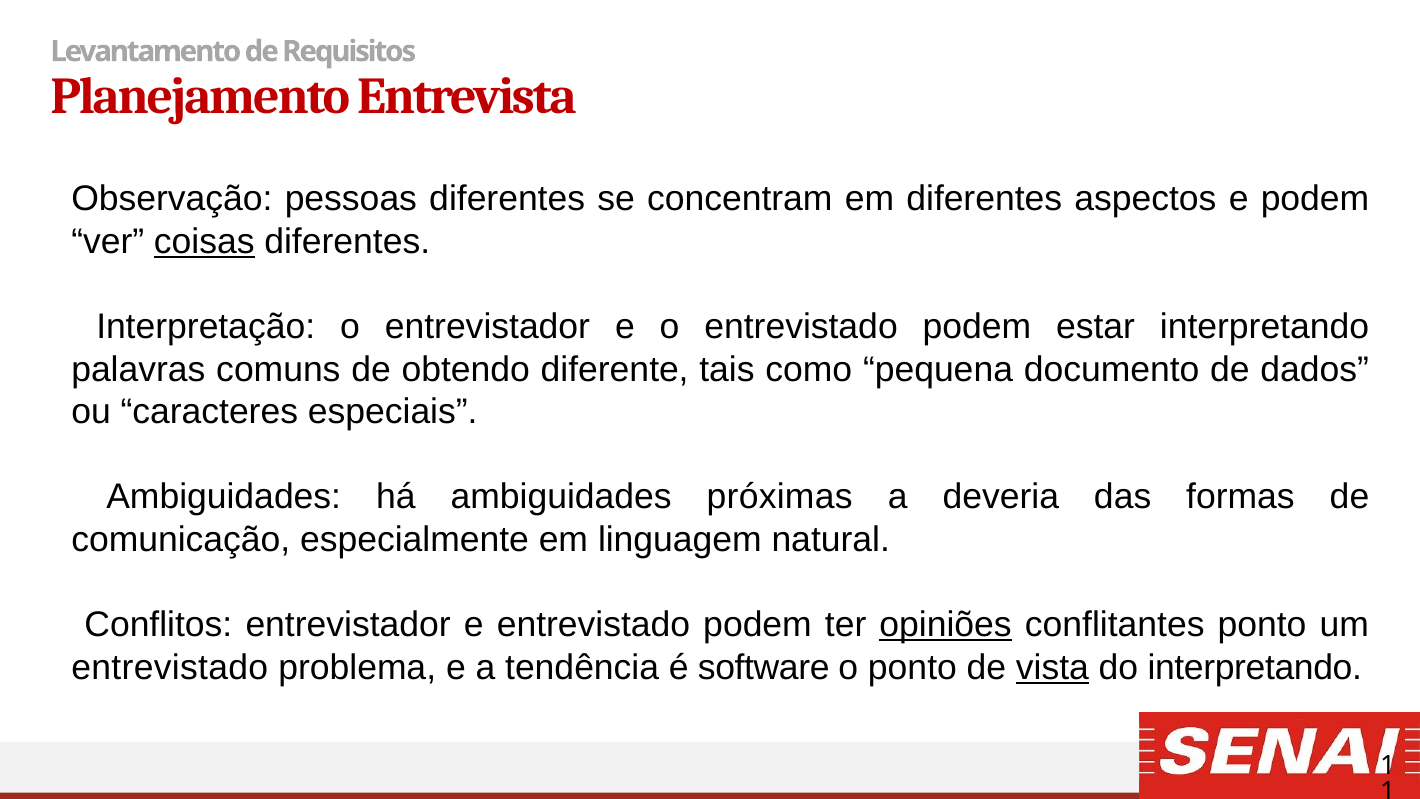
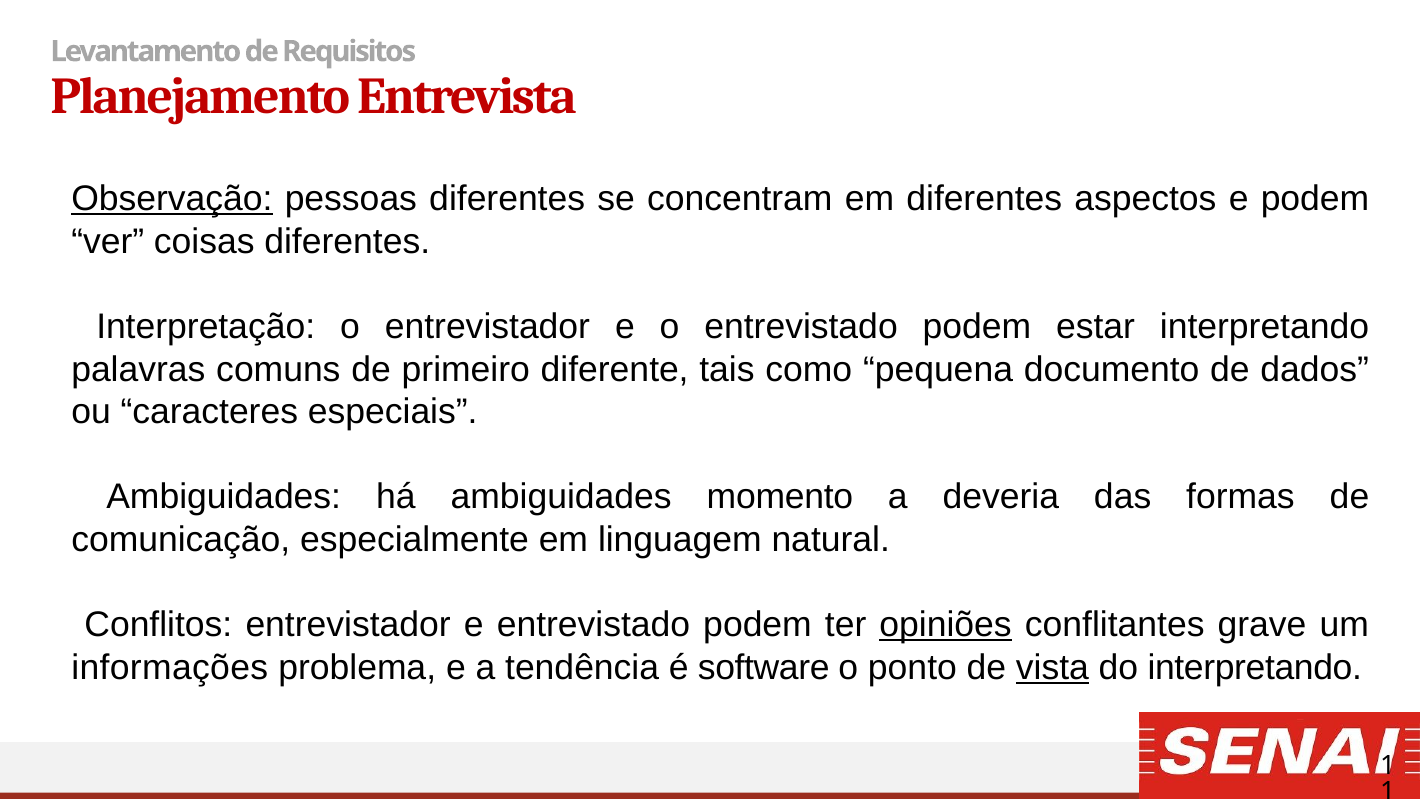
Observação underline: none -> present (172, 199)
coisas underline: present -> none (204, 241)
obtendo: obtendo -> primeiro (466, 369)
próximas: próximas -> momento (780, 497)
conflitantes ponto: ponto -> grave (1262, 625)
entrevistado: entrevistado -> informações (170, 667)
